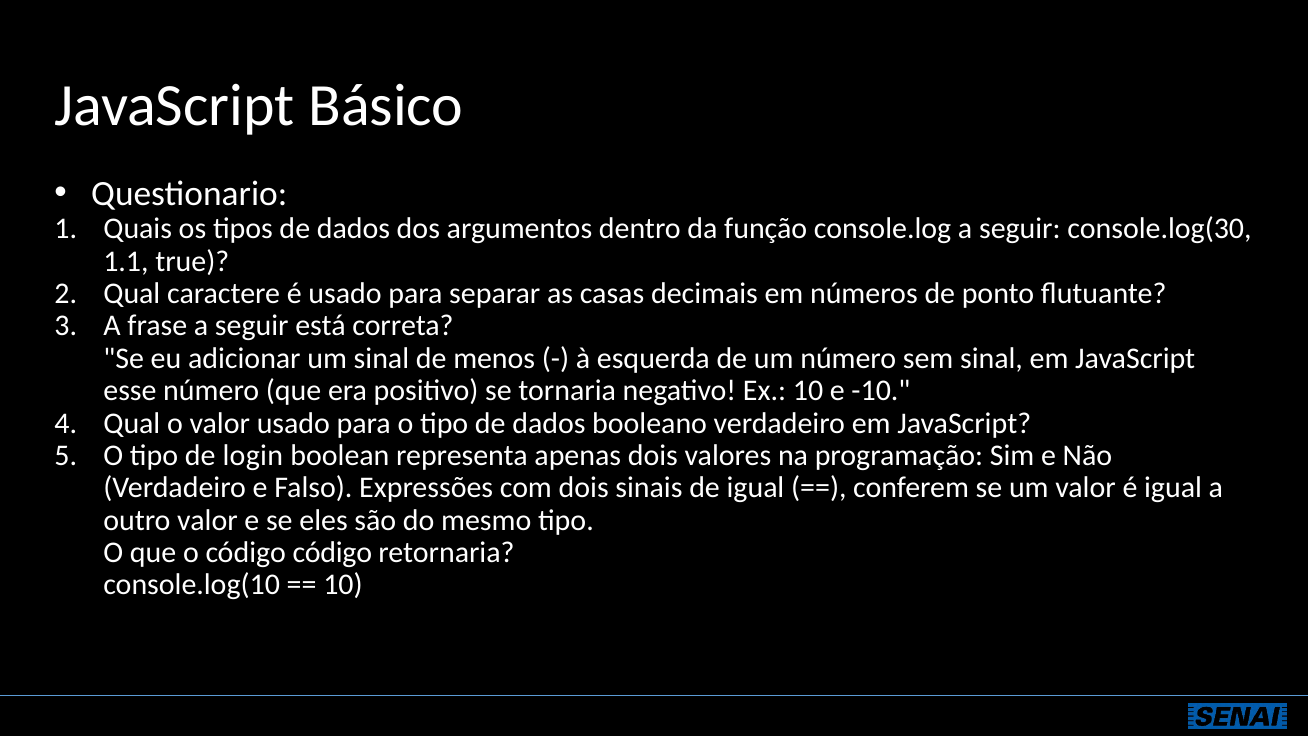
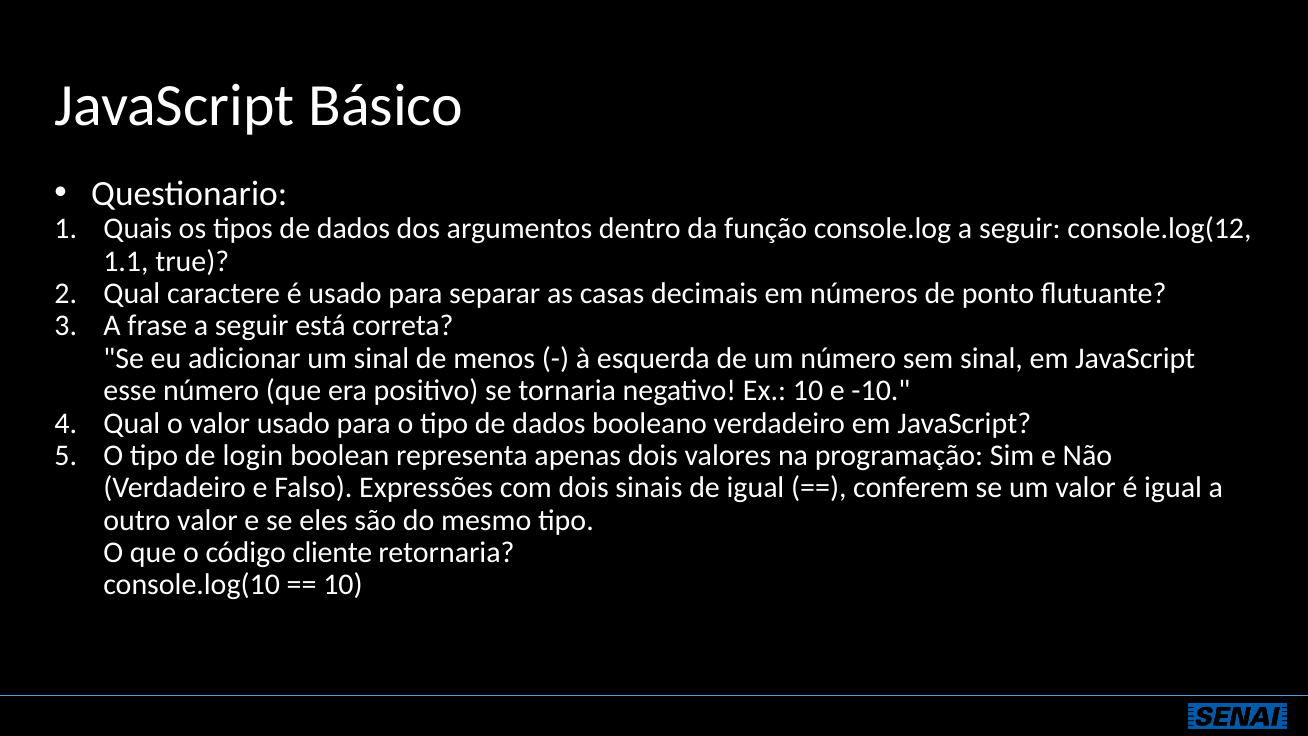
console.log(30: console.log(30 -> console.log(12 (1159, 229)
código código: código -> cliente (332, 553)
